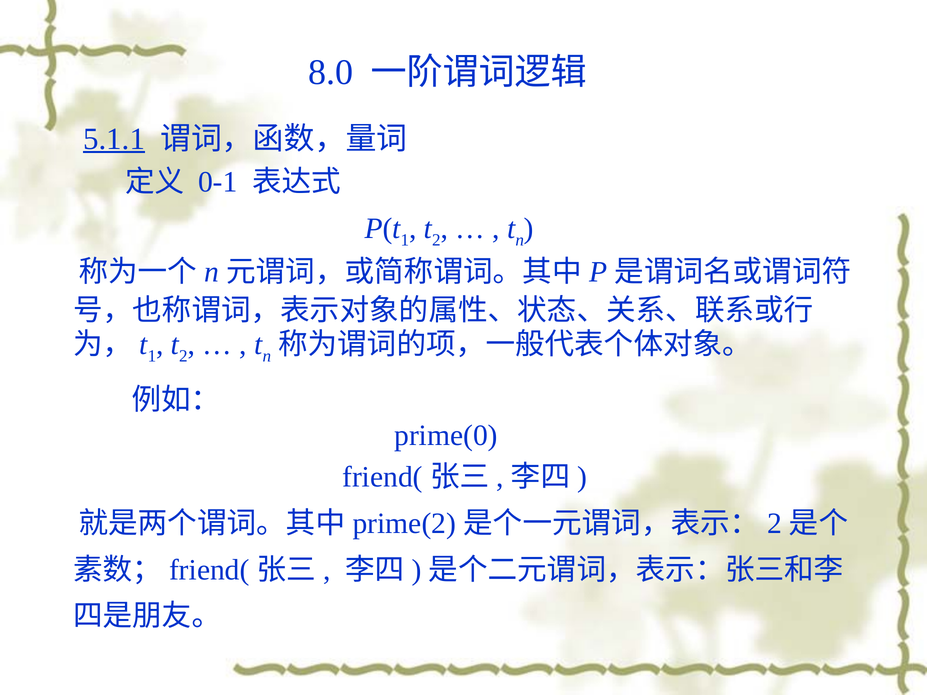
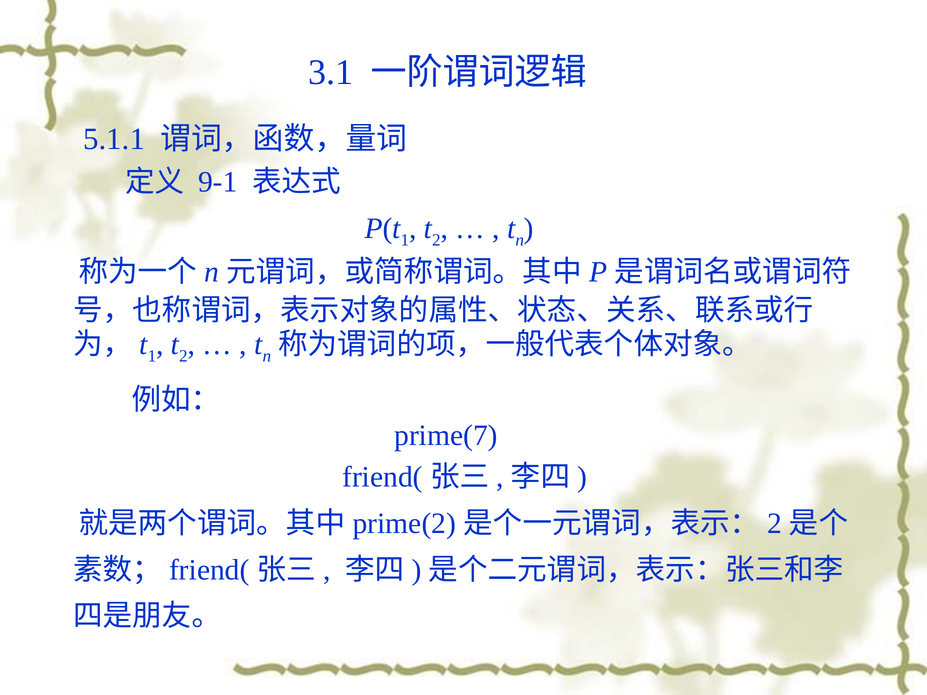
8.0: 8.0 -> 3.1 (331, 72)
5.1.1 underline: present -> none (114, 139)
0-1: 0-1 -> 9-1 (218, 182)
prime(0: prime(0 -> prime(7 (446, 436)
